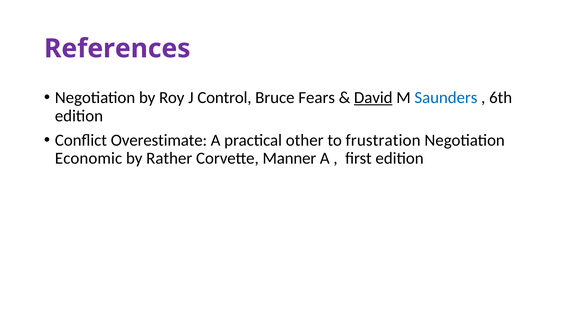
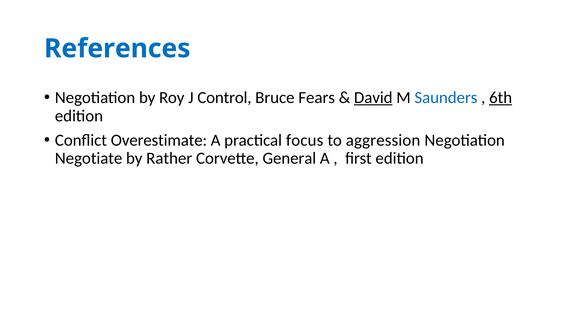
References colour: purple -> blue (117, 49)
6th underline: none -> present (501, 98)
other: other -> focus (305, 140)
frustration: frustration -> aggression (383, 140)
Economic: Economic -> Negotiate (89, 158)
Manner: Manner -> General (289, 158)
